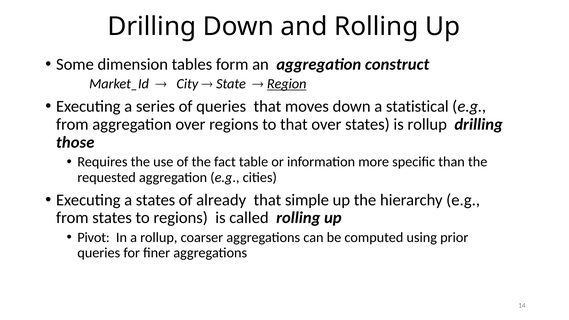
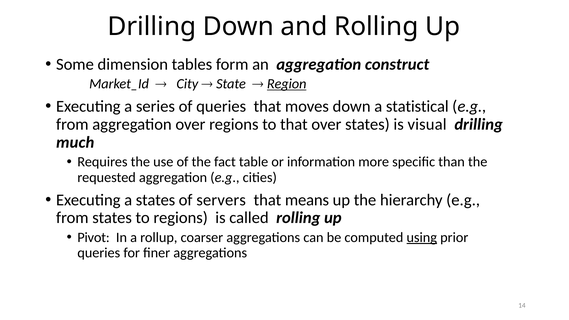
is rollup: rollup -> visual (427, 124)
those: those -> much (75, 142)
already: already -> servers (221, 200)
simple: simple -> means (307, 200)
using underline: none -> present (422, 237)
